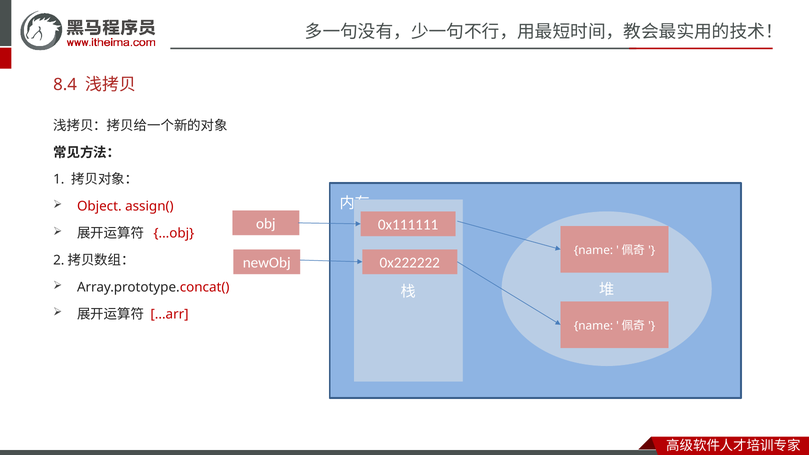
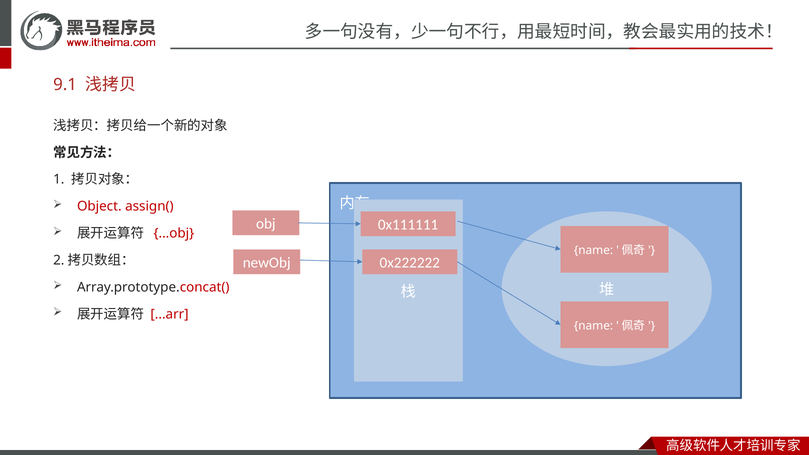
8.4: 8.4 -> 9.1 (65, 85)
